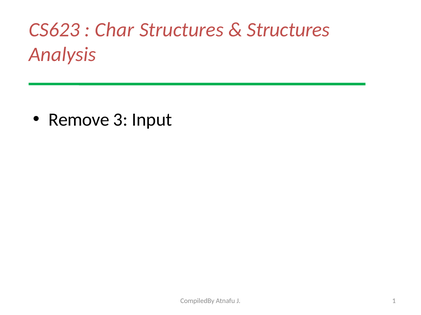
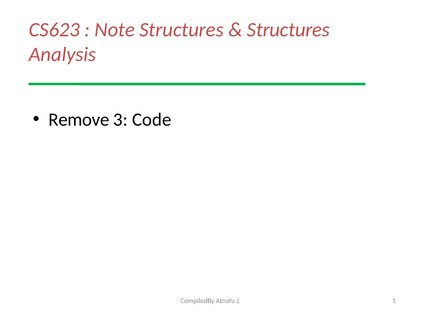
Char: Char -> Note (115, 30)
Input: Input -> Code (152, 120)
